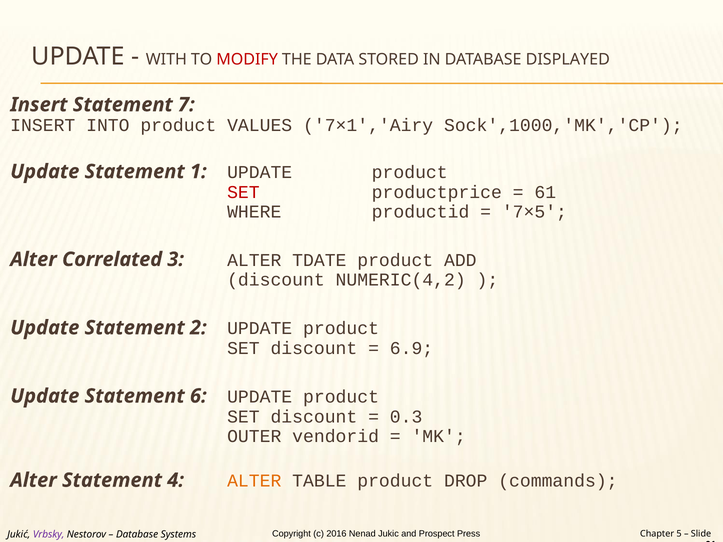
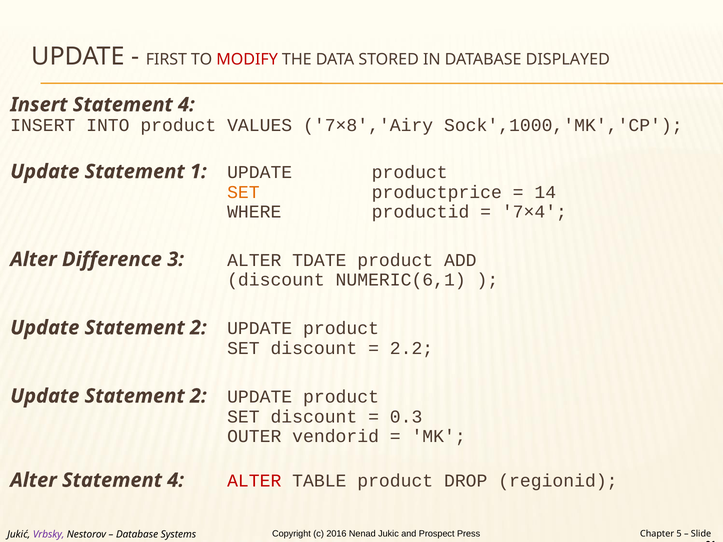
WITH: WITH -> FIRST (166, 60)
Insert Statement 7: 7 -> 4 (186, 105)
7×1','Airy: 7×1','Airy -> 7×8','Airy (368, 125)
SET colour: red -> orange (243, 192)
61: 61 -> 14 (545, 192)
7×5: 7×5 -> 7×4 (534, 212)
Correlated: Correlated -> Difference (112, 260)
NUMERIC(4,2: NUMERIC(4,2 -> NUMERIC(6,1 (401, 280)
6.9: 6.9 -> 2.2 (412, 348)
6: 6 -> 2 (198, 396)
ALTER colour: orange -> red (254, 481)
commands: commands -> regionid (558, 481)
